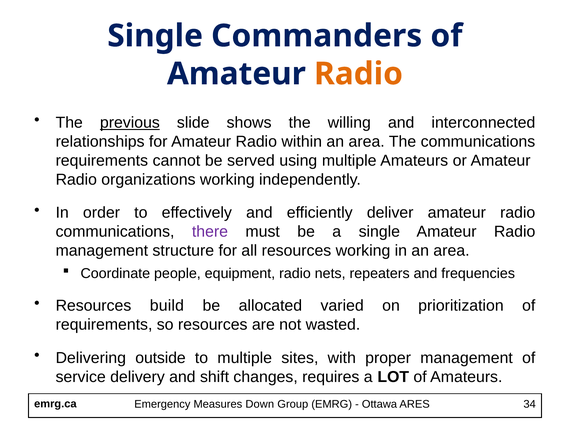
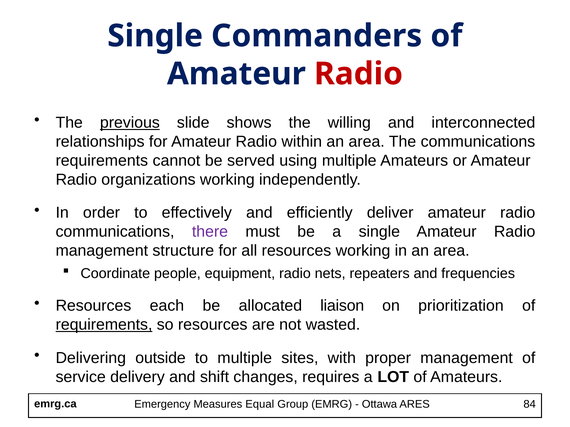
Radio colour: orange -> red (358, 74)
build: build -> each (167, 306)
varied: varied -> liaison (342, 306)
requirements underline: none -> present (104, 325)
Down: Down -> Equal (260, 405)
34: 34 -> 84 (530, 405)
